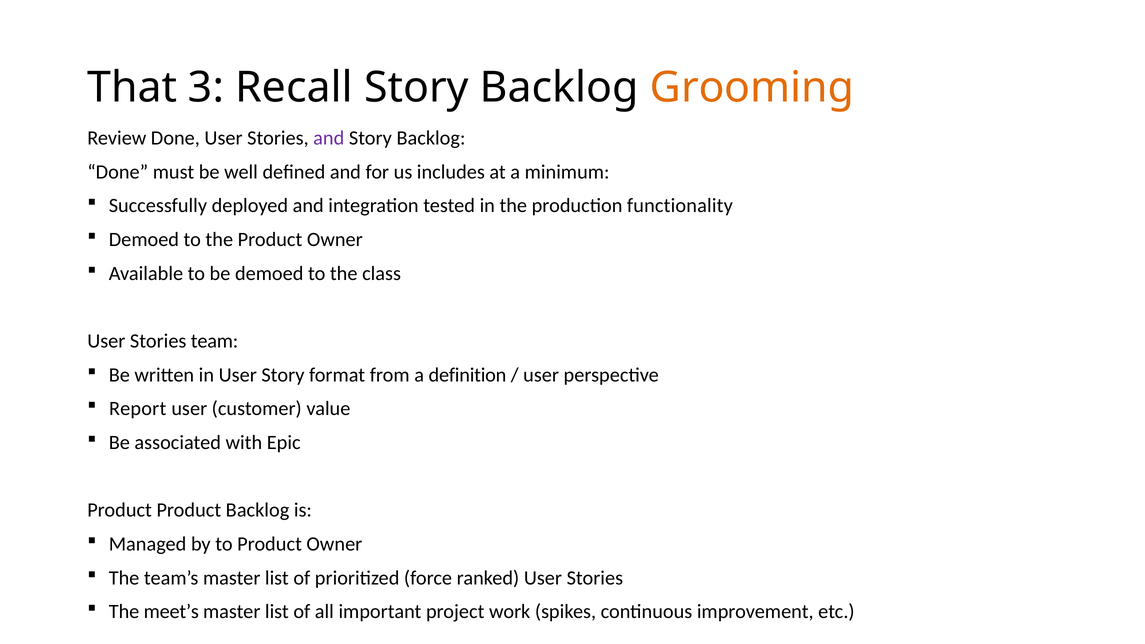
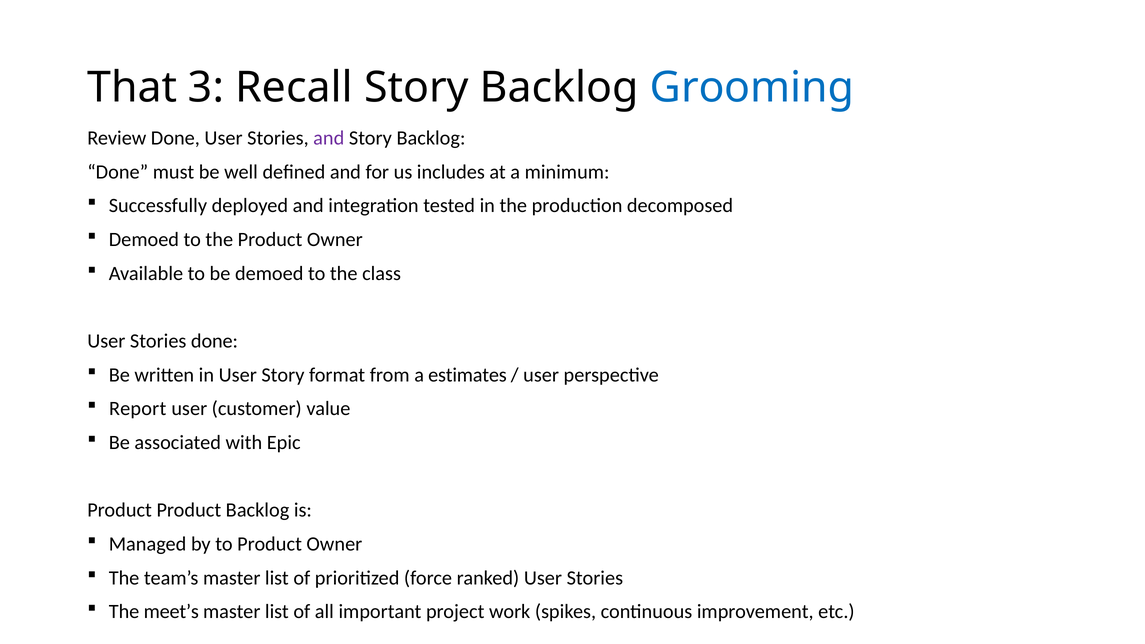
Grooming colour: orange -> blue (752, 88)
functionality: functionality -> decomposed (680, 206)
Stories team: team -> done (214, 341)
definition: definition -> estimates (467, 375)
